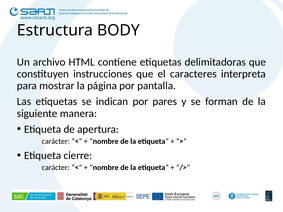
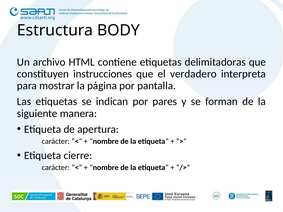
caracteres: caracteres -> verdadero (193, 74)
